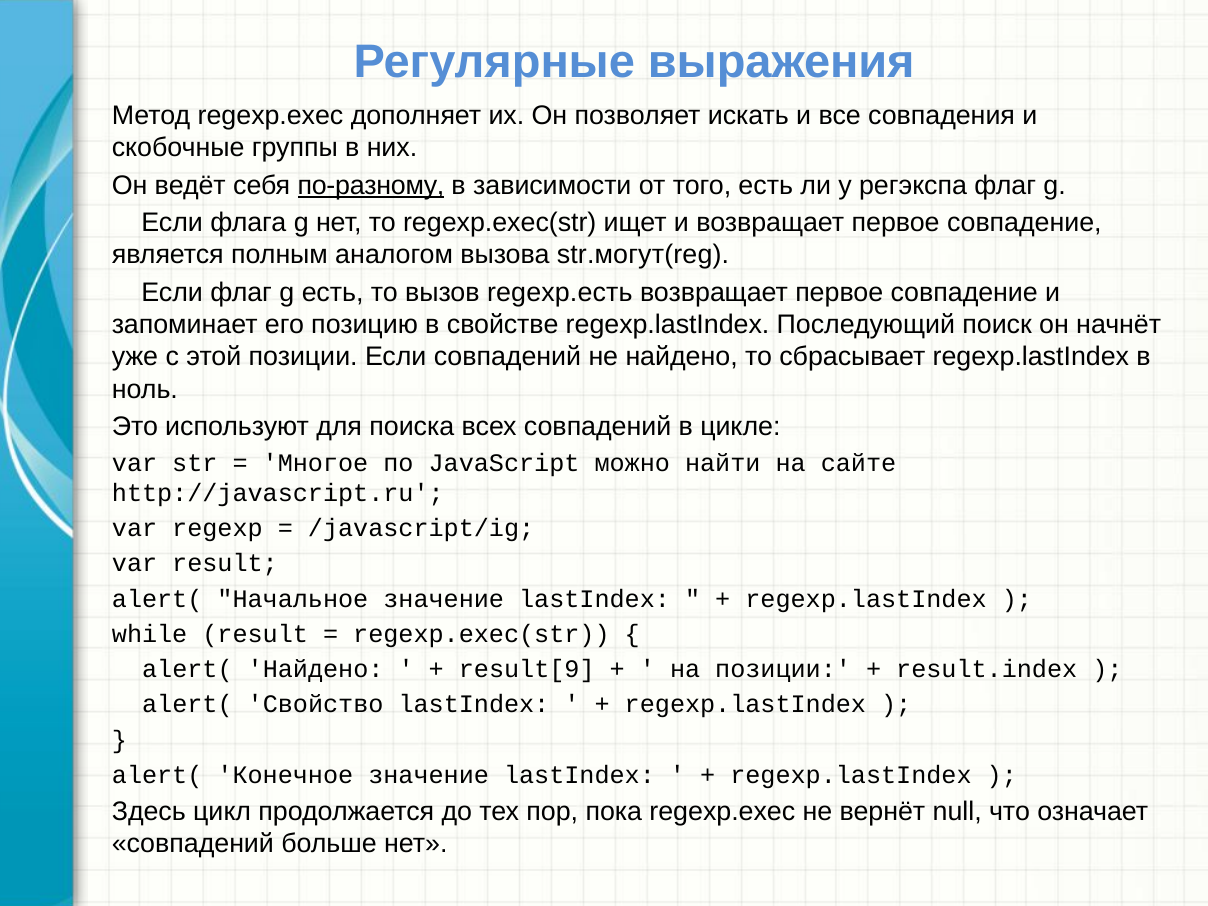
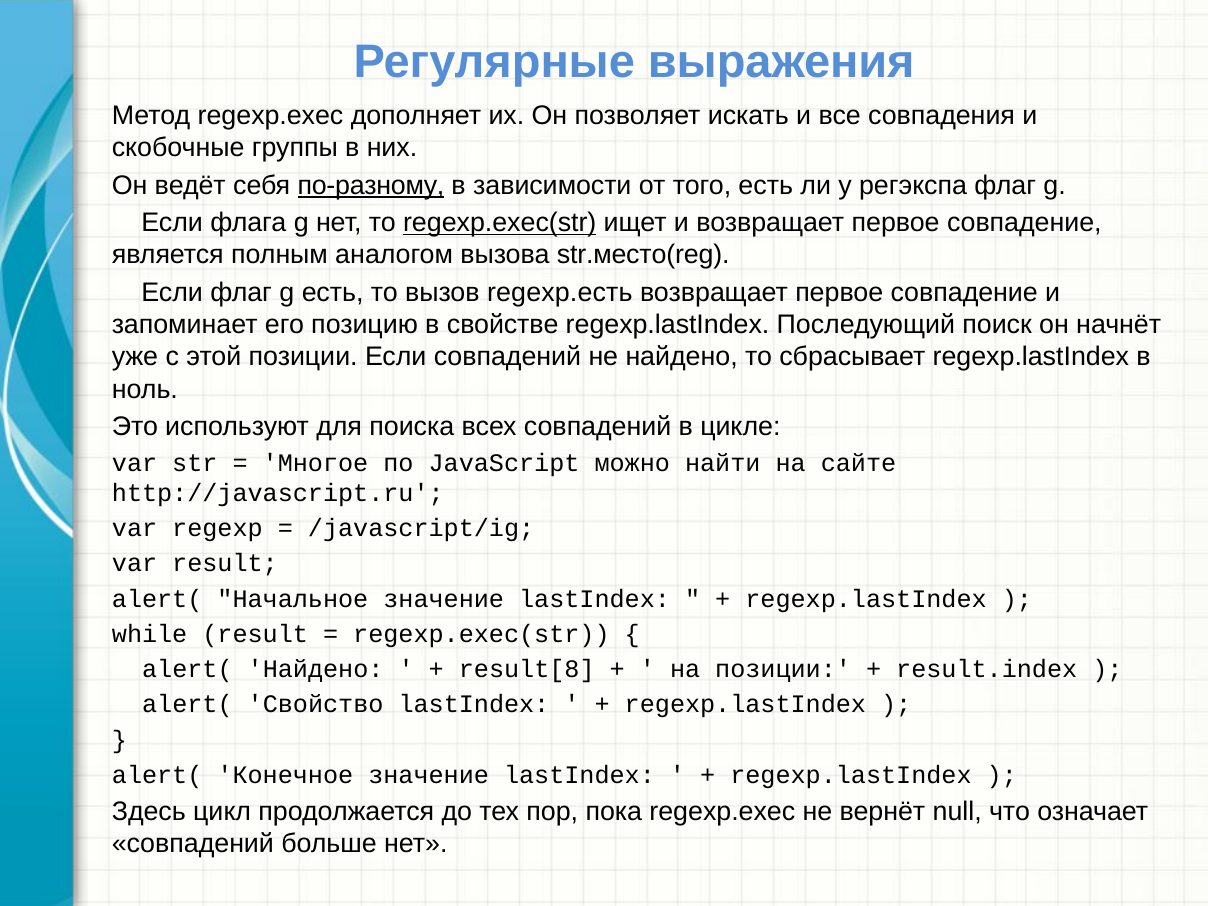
regexp.exec(str underline: none -> present (500, 223)
str.могут(reg: str.могут(reg -> str.место(reg (643, 255)
result[9: result[9 -> result[8 (527, 669)
